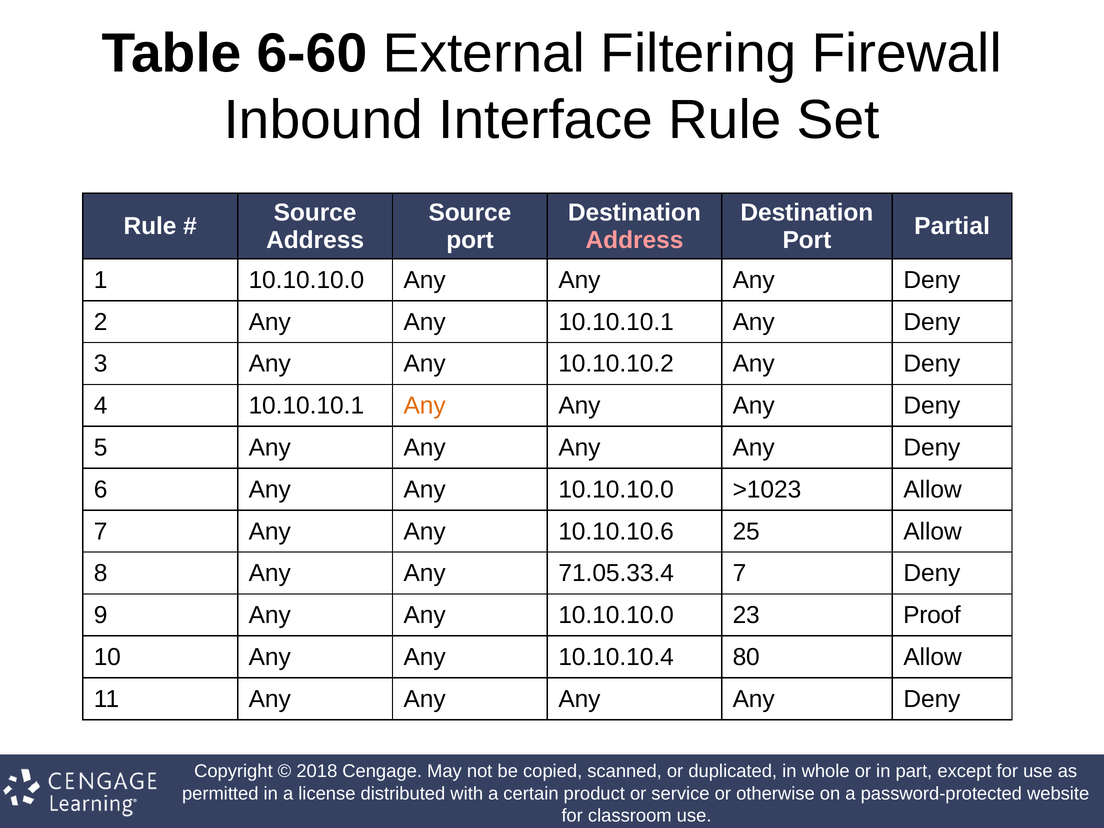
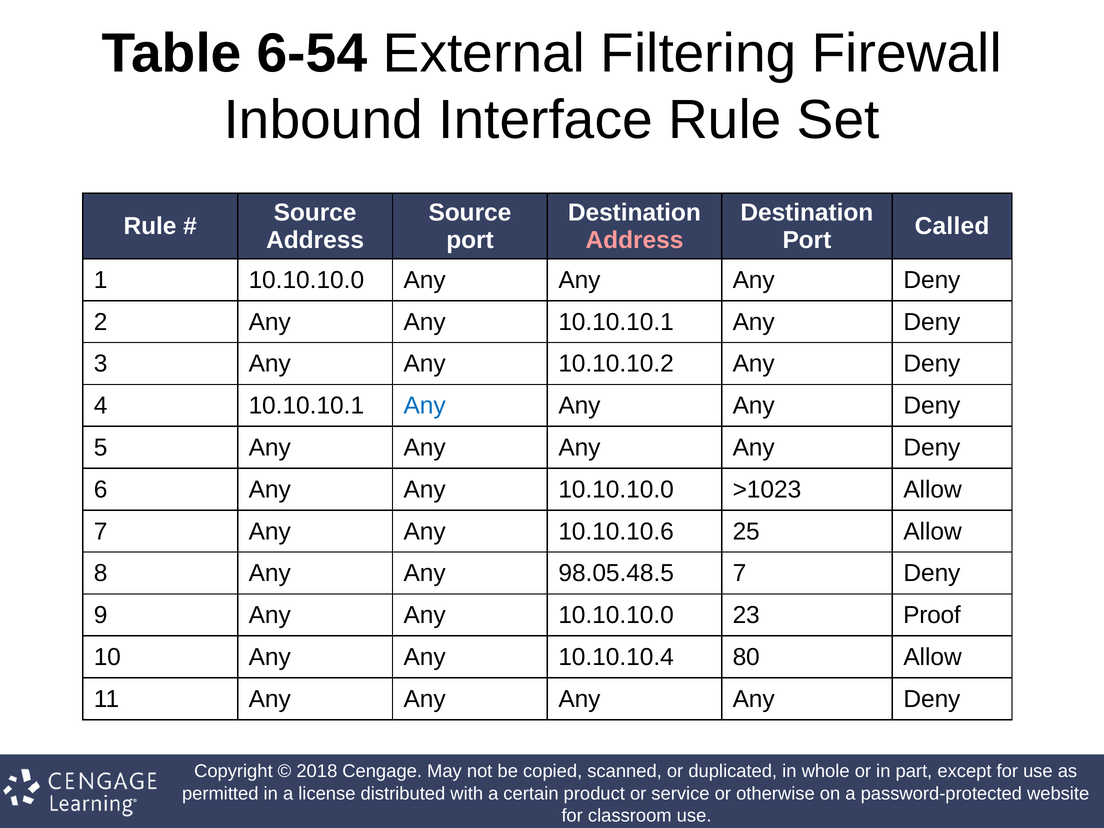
6-60: 6-60 -> 6-54 (312, 54)
Partial: Partial -> Called (952, 226)
Any colour: orange -> blue (425, 406)
71.05.33.4: 71.05.33.4 -> 98.05.48.5 (616, 573)
